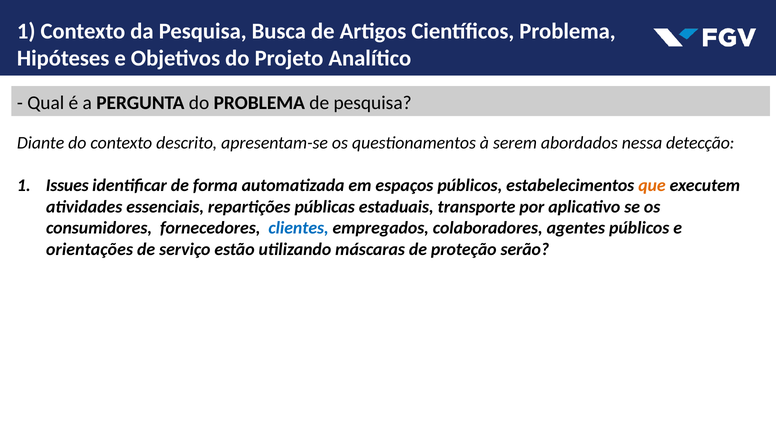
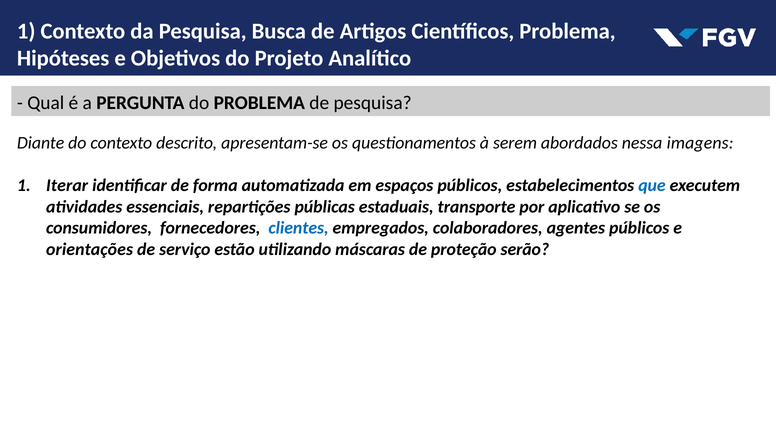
detecção: detecção -> imagens (700, 143)
Issues: Issues -> Iterar (67, 186)
que colour: orange -> blue (652, 186)
